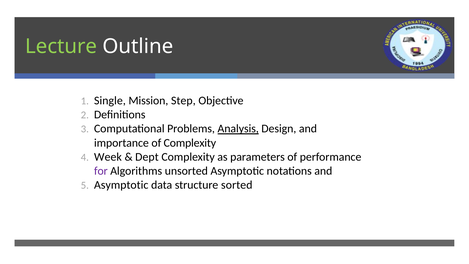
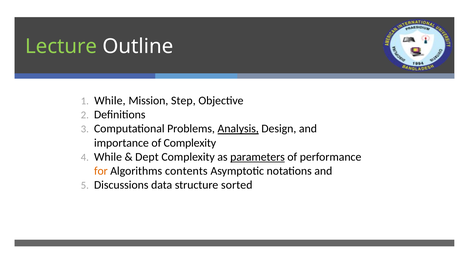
Single: Single -> While (110, 101)
Week: Week -> While (108, 157)
parameters underline: none -> present (258, 157)
for colour: purple -> orange (101, 171)
unsorted: unsorted -> contents (186, 171)
Asymptotic: Asymptotic -> Discussions (121, 185)
